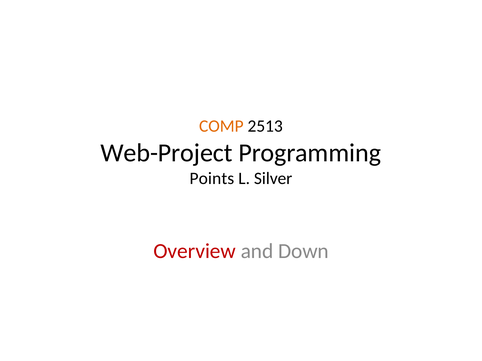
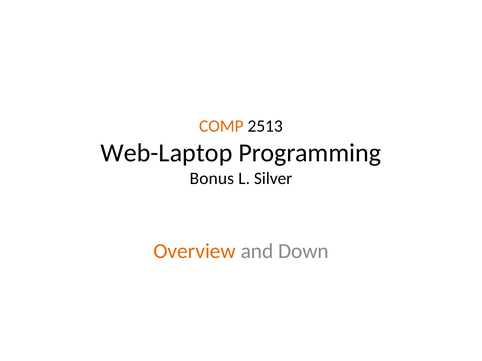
Web-Project: Web-Project -> Web-Laptop (166, 153)
Points: Points -> Bonus (212, 179)
Overview colour: red -> orange (195, 252)
